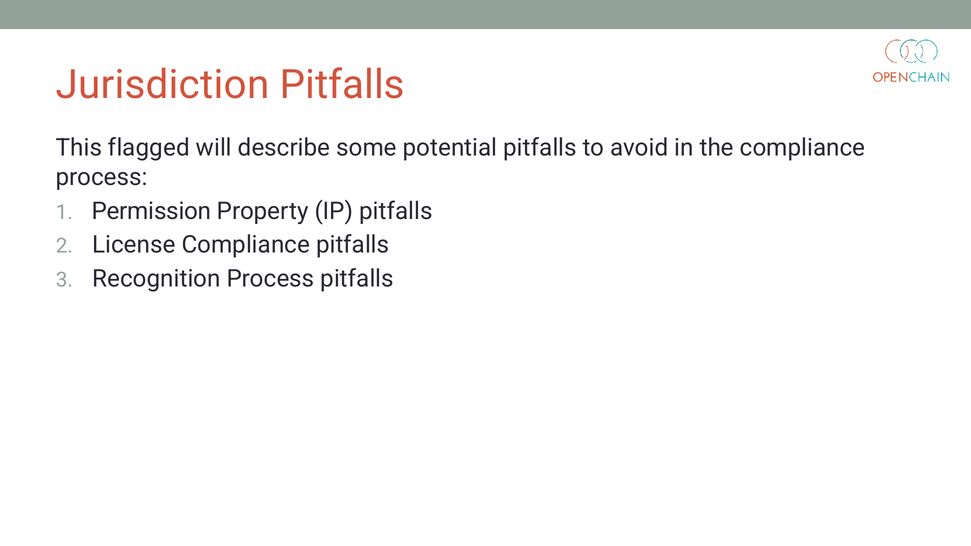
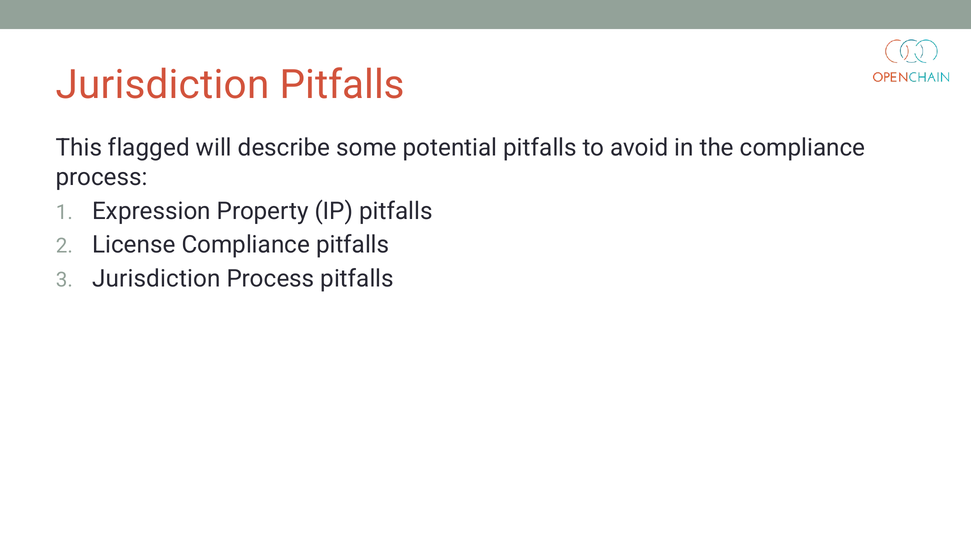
Permission: Permission -> Expression (151, 211)
Recognition: Recognition -> Jurisdiction (156, 279)
